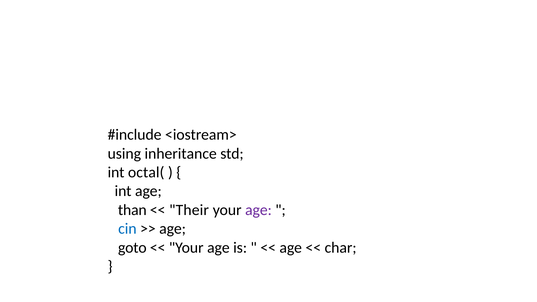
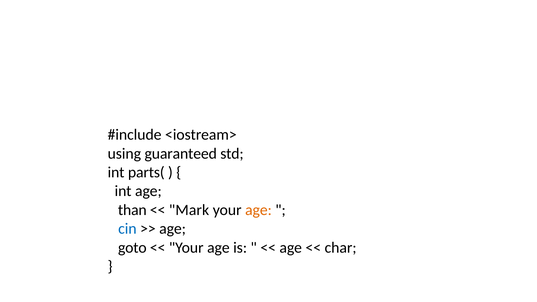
inheritance: inheritance -> guaranteed (181, 154)
octal(: octal( -> parts( (146, 172)
Their: Their -> Mark (189, 210)
age colour: purple -> orange (258, 210)
